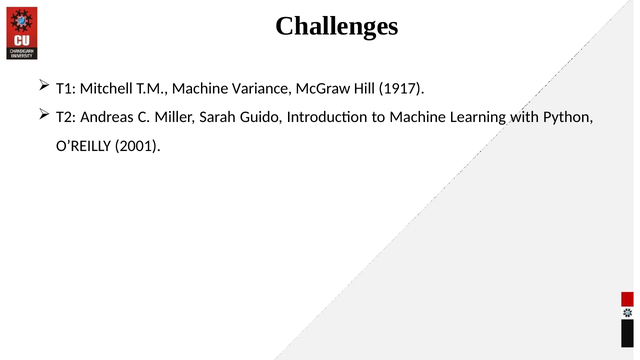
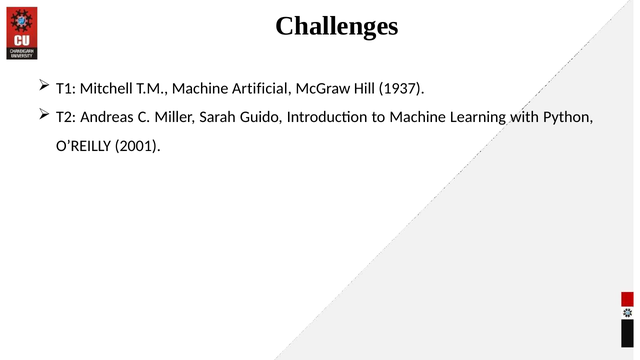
Variance: Variance -> Artificial (262, 88)
1917: 1917 -> 1937 (402, 88)
